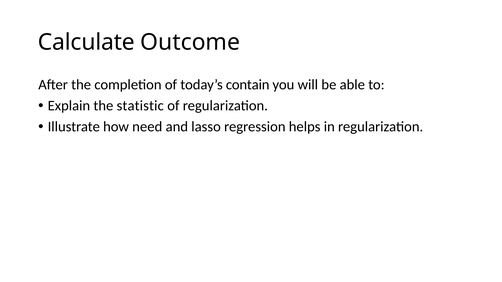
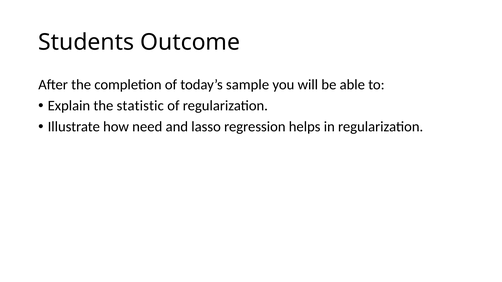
Calculate: Calculate -> Students (86, 42)
contain: contain -> sample (248, 85)
